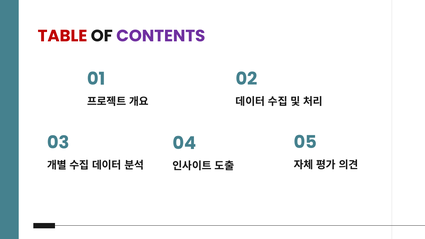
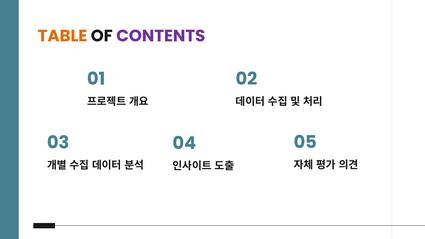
TABLE colour: red -> orange (63, 36)
